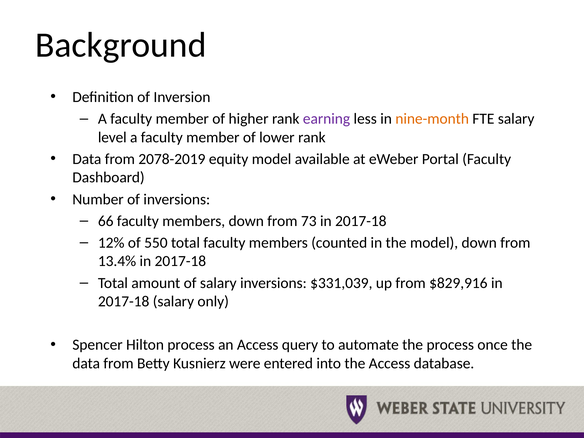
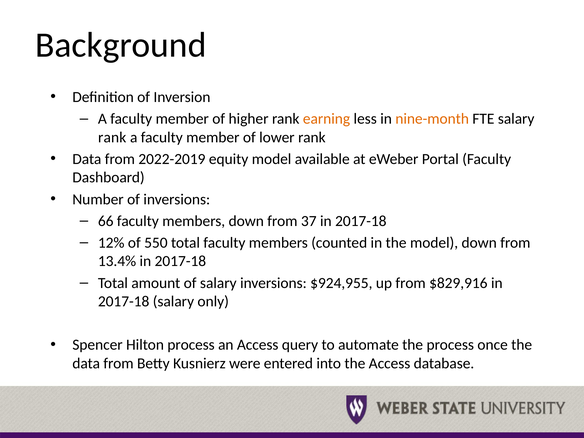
earning colour: purple -> orange (327, 119)
level: level -> rank (112, 137)
2078-2019: 2078-2019 -> 2022-2019 (172, 159)
73: 73 -> 37 (309, 221)
$331,039: $331,039 -> $924,955 (341, 283)
